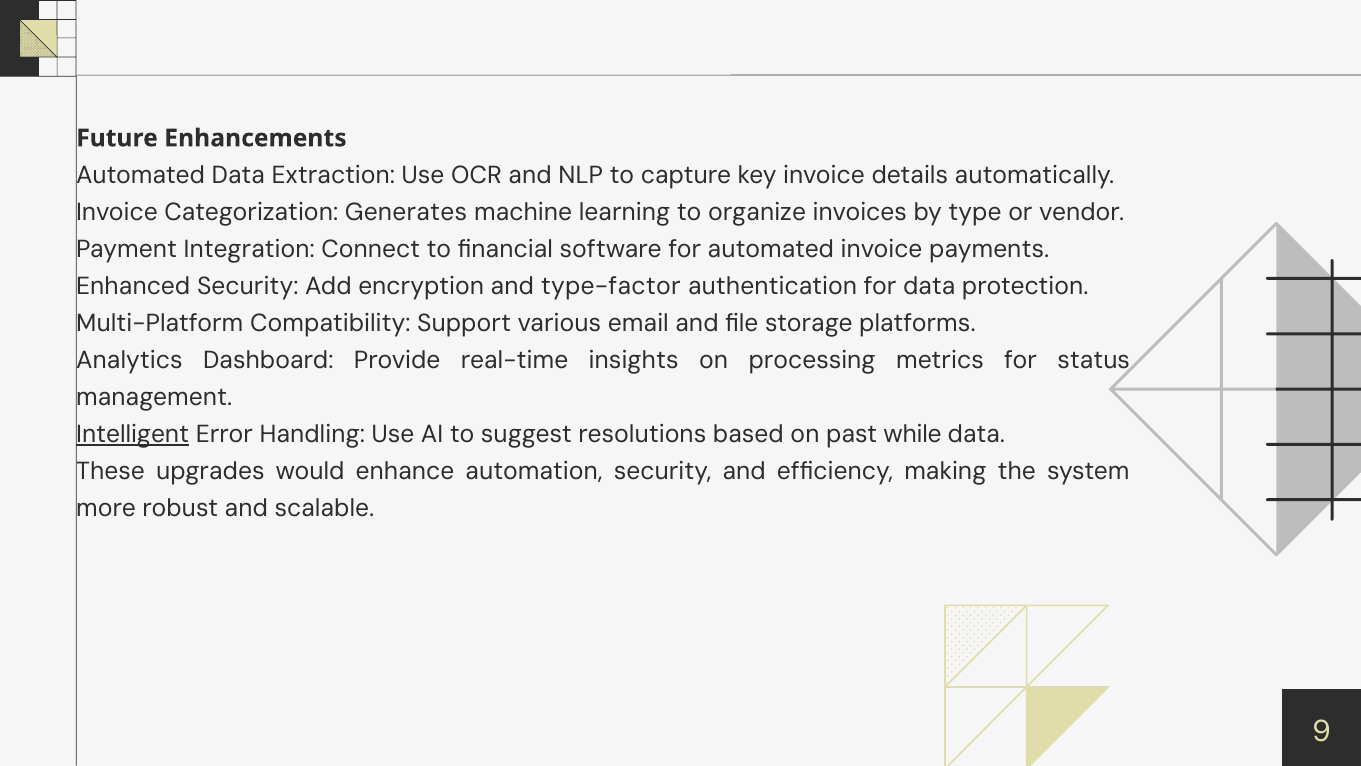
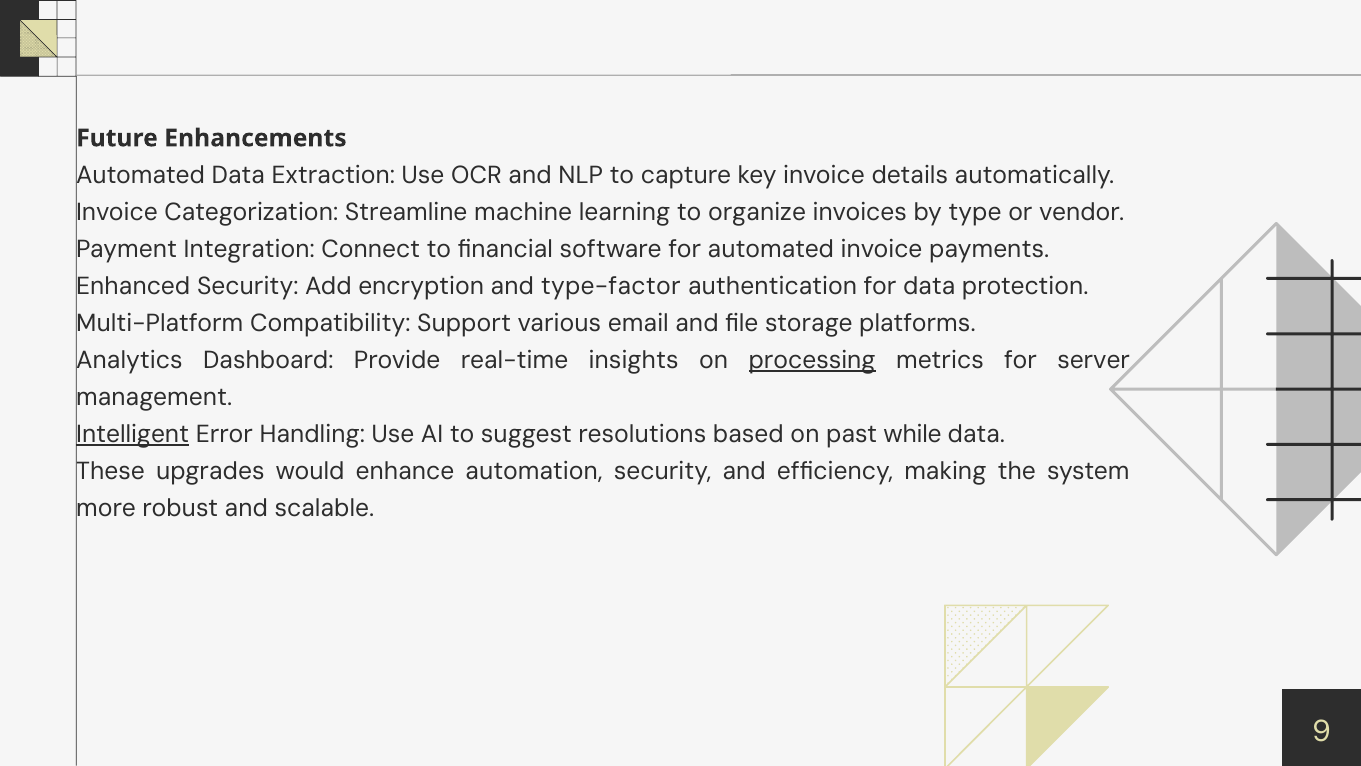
Generates: Generates -> Streamline (406, 212)
processing underline: none -> present (812, 360)
status: status -> server (1094, 360)
